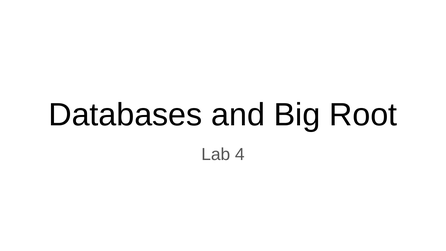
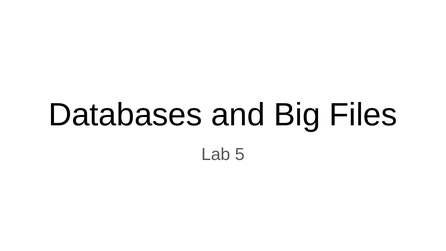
Root: Root -> Files (363, 115)
4: 4 -> 5 (240, 154)
